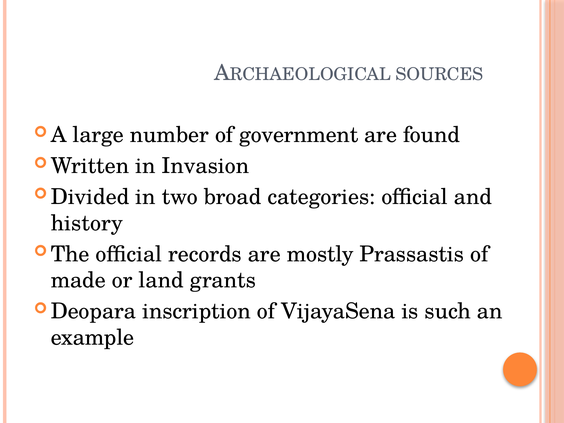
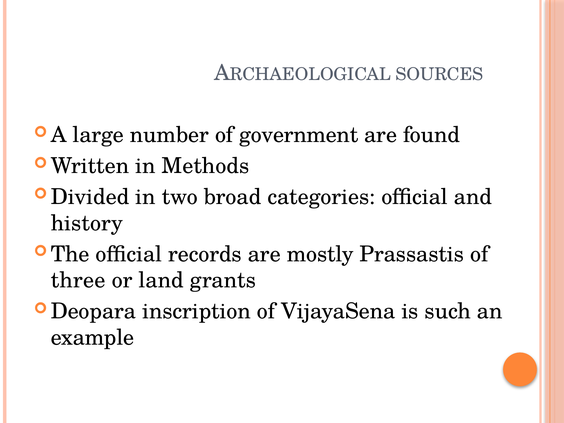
Invasion: Invasion -> Methods (205, 166)
made: made -> three (78, 280)
